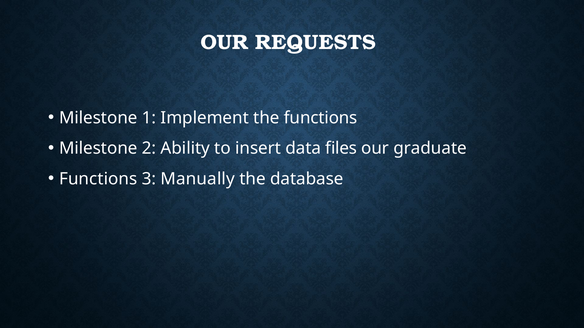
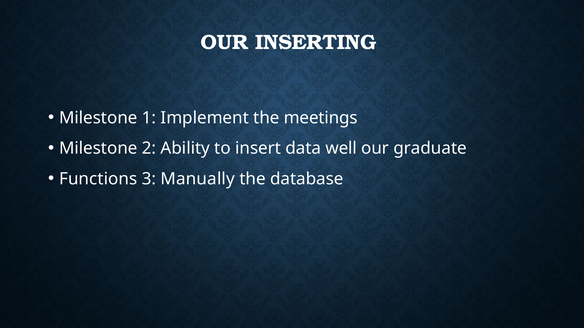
REQUESTS: REQUESTS -> INSERTING (316, 42)
the functions: functions -> meetings (321, 118)
files: files -> well (341, 149)
